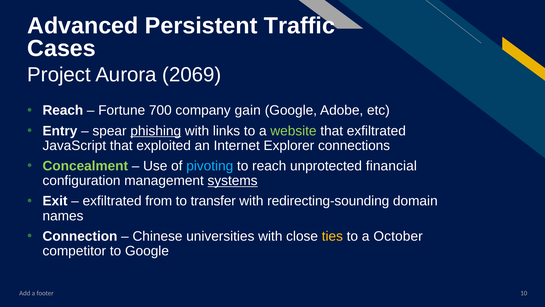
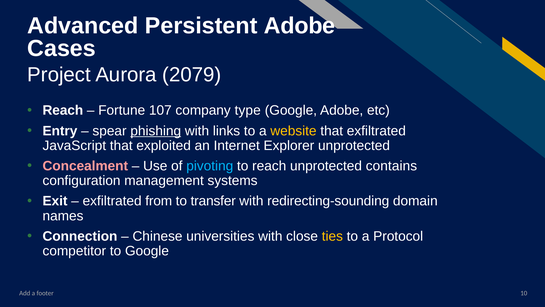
Persistent Traffic: Traffic -> Adobe (300, 26)
2069: 2069 -> 2079 (192, 74)
700: 700 -> 107 (160, 110)
gain: gain -> type (248, 110)
website colour: light green -> yellow (293, 131)
Explorer connections: connections -> unprotected (354, 145)
Concealment colour: light green -> pink (85, 166)
financial: financial -> contains (391, 166)
systems underline: present -> none (233, 180)
October: October -> Protocol (398, 236)
